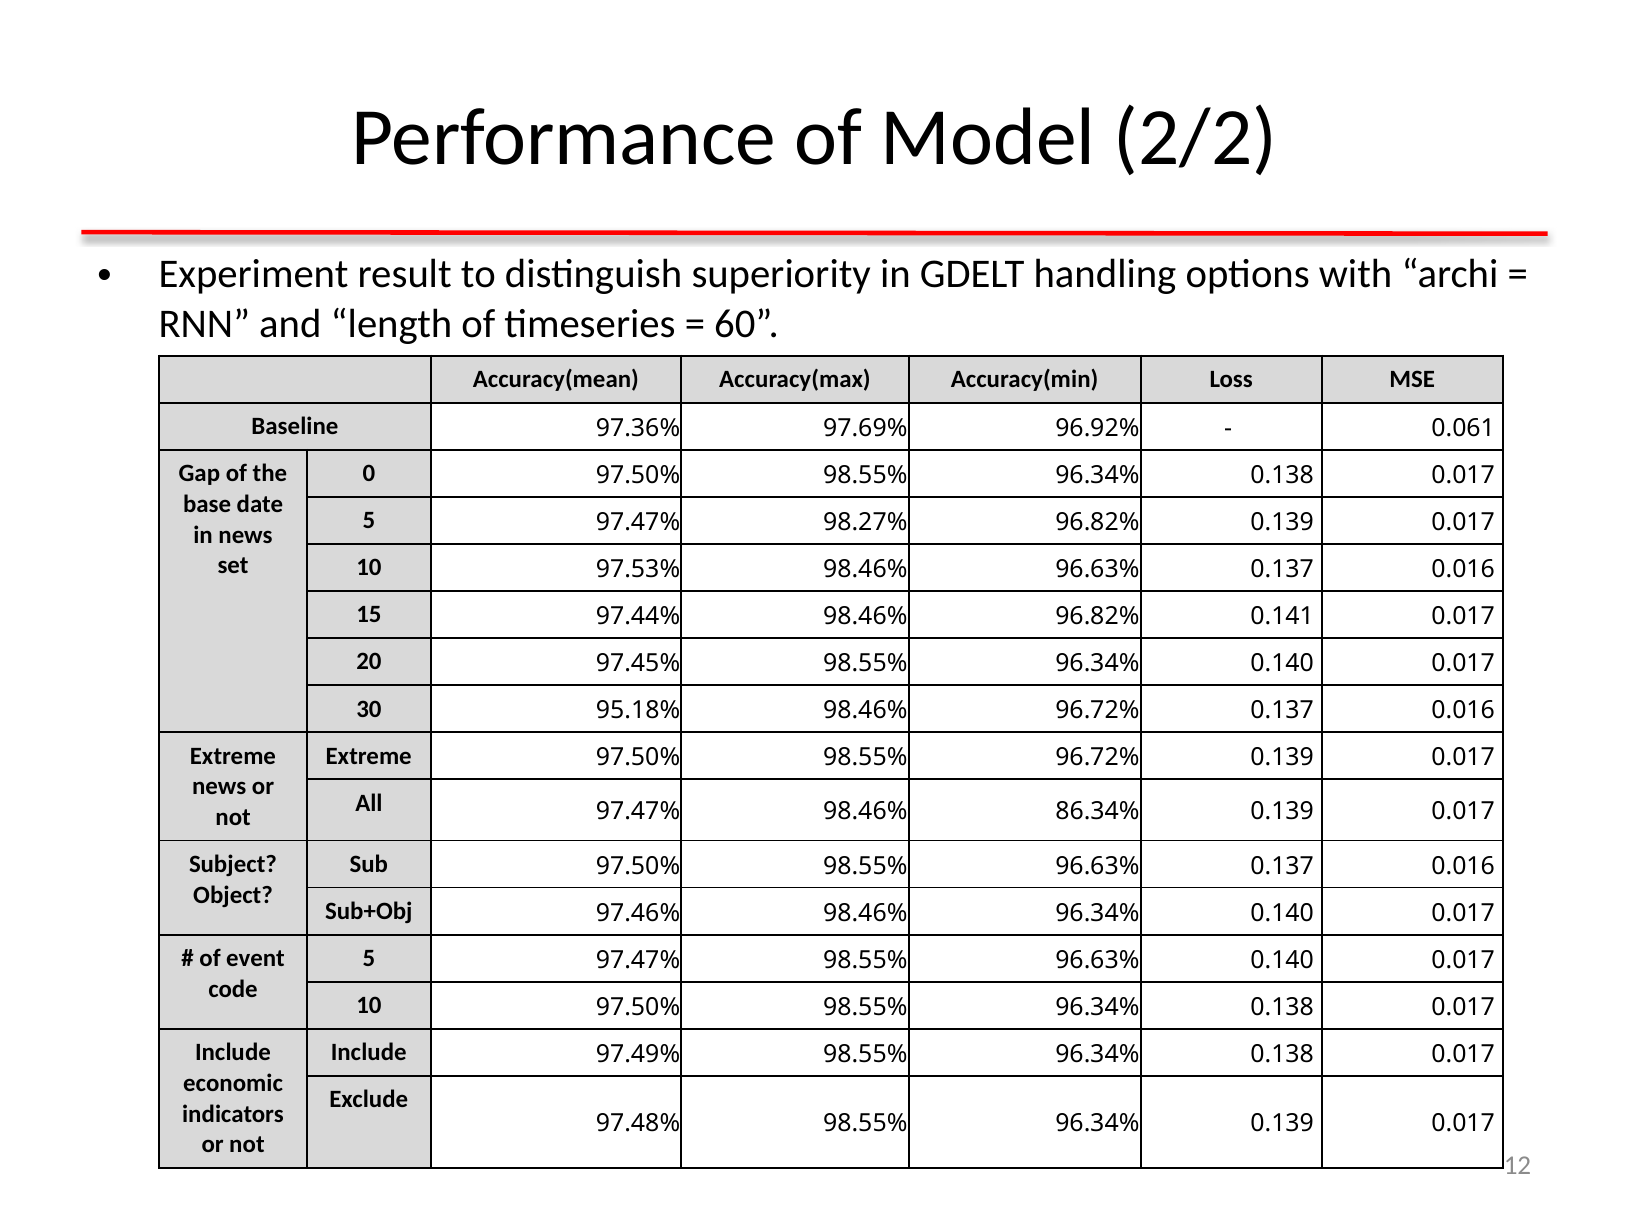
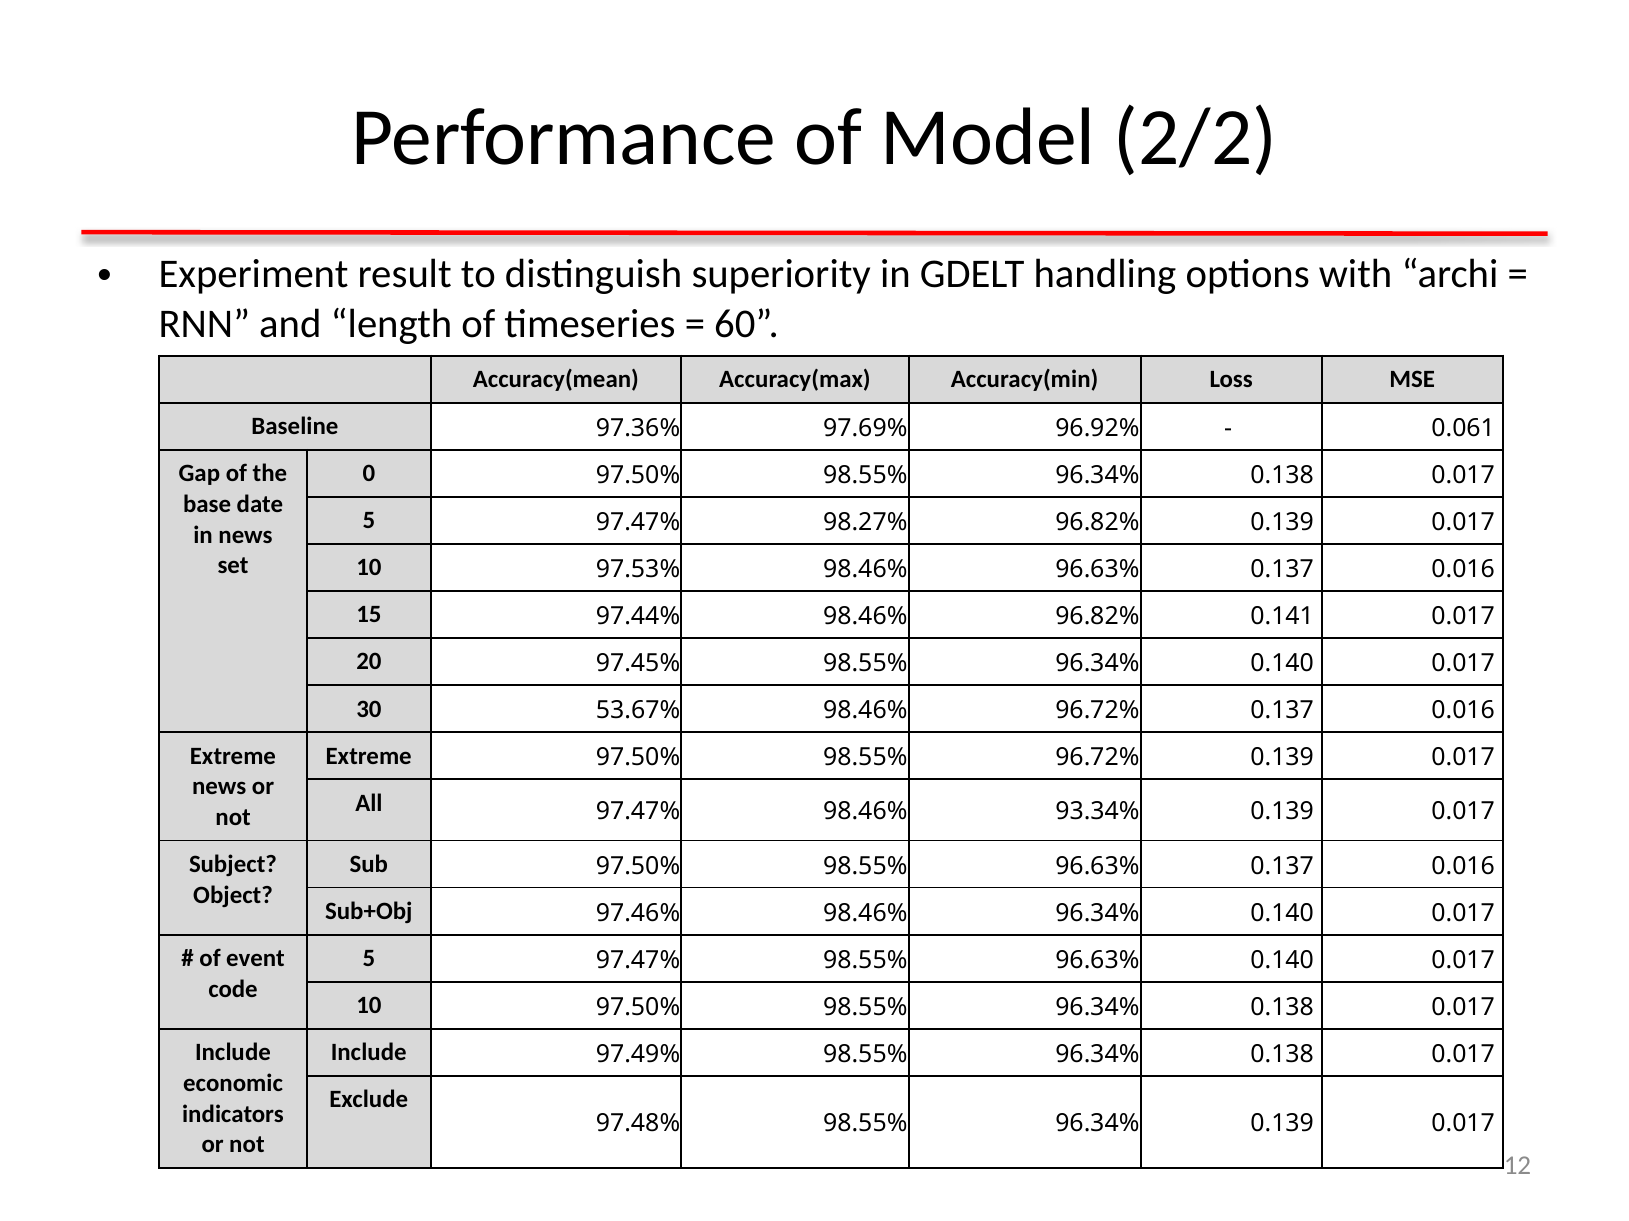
95.18%: 95.18% -> 53.67% (638, 711)
86.34%: 86.34% -> 93.34% (1097, 812)
